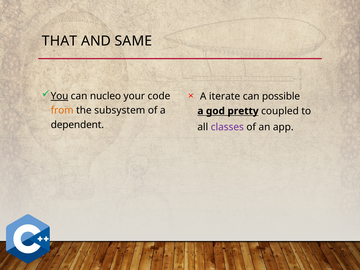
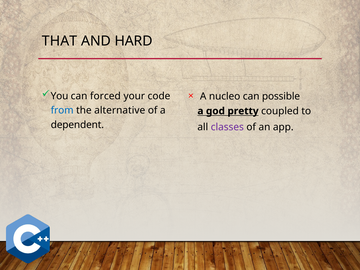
SAME: SAME -> HARD (134, 41)
You underline: present -> none (60, 96)
nucleo: nucleo -> forced (105, 96)
iterate: iterate -> nucleo (225, 96)
from colour: orange -> blue (62, 110)
subsystem: subsystem -> alternative (120, 110)
